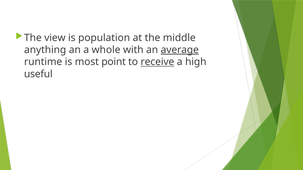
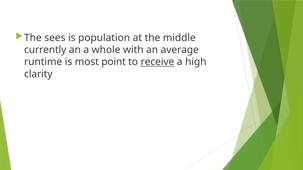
view: view -> sees (55, 38)
anything: anything -> currently (45, 50)
average underline: present -> none (180, 50)
useful: useful -> clarity (38, 74)
